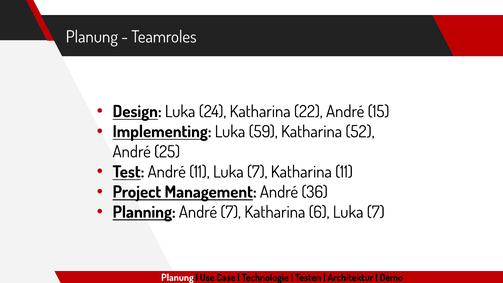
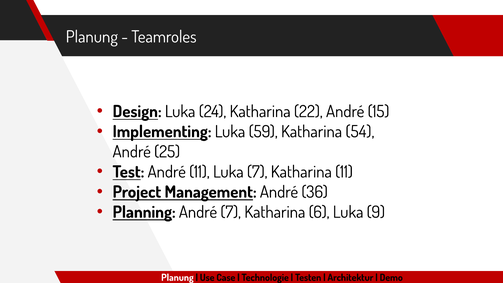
52: 52 -> 54 (360, 132)
6 Luka 7: 7 -> 9 (376, 212)
